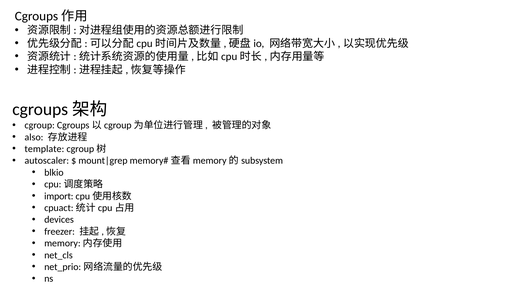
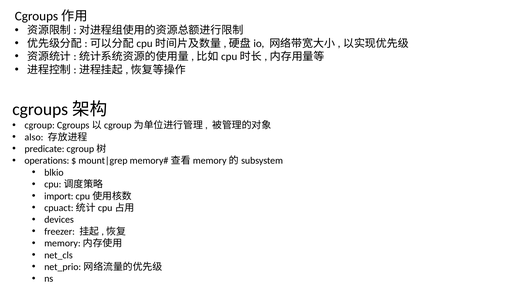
template: template -> predicate (44, 149)
autoscaler: autoscaler -> operations (47, 161)
